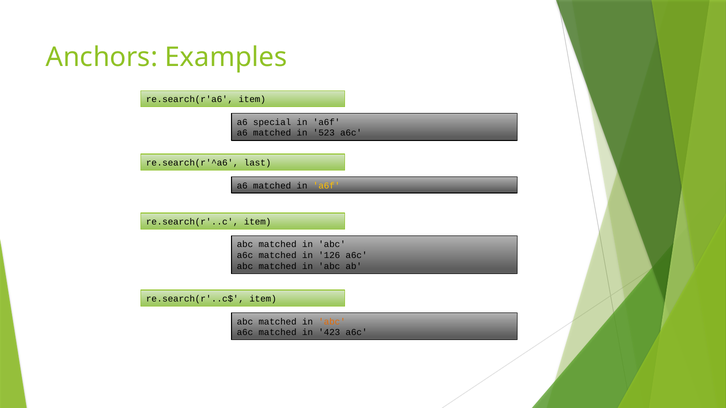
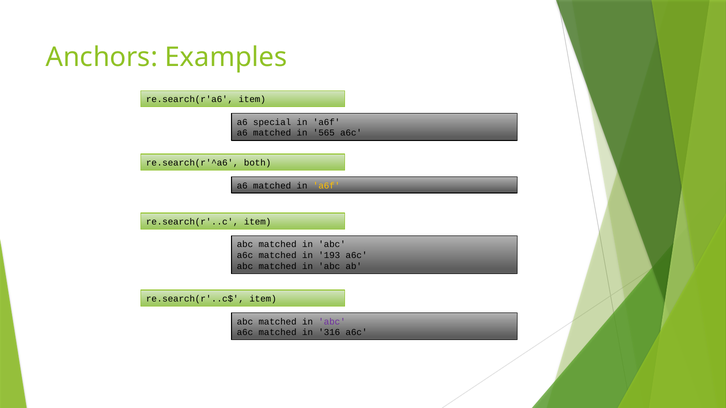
523: 523 -> 565 (324, 133)
last: last -> both (258, 163)
126: 126 -> 193 (329, 256)
abc colour: orange -> purple (332, 322)
423: 423 -> 316 (329, 333)
